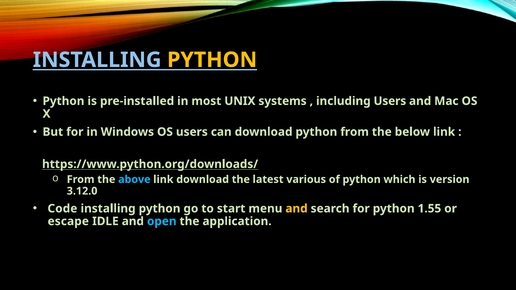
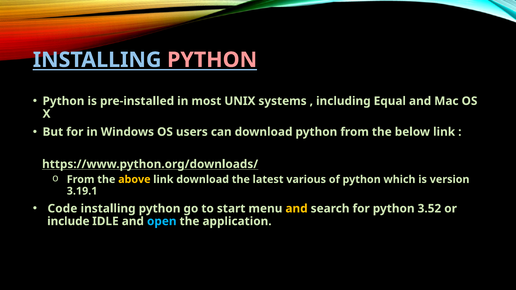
PYTHON colour: yellow -> pink (212, 60)
including Users: Users -> Equal (390, 101)
above colour: light blue -> yellow (134, 180)
3.12.0: 3.12.0 -> 3.19.1 (82, 191)
1.55: 1.55 -> 3.52 (429, 209)
escape: escape -> include (68, 221)
